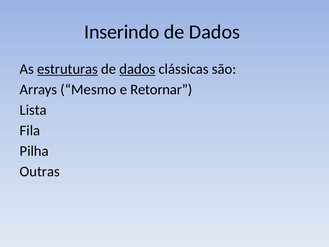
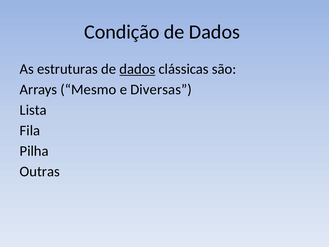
Inserindo: Inserindo -> Condição (122, 32)
estruturas underline: present -> none (68, 69)
Retornar: Retornar -> Diversas (161, 89)
